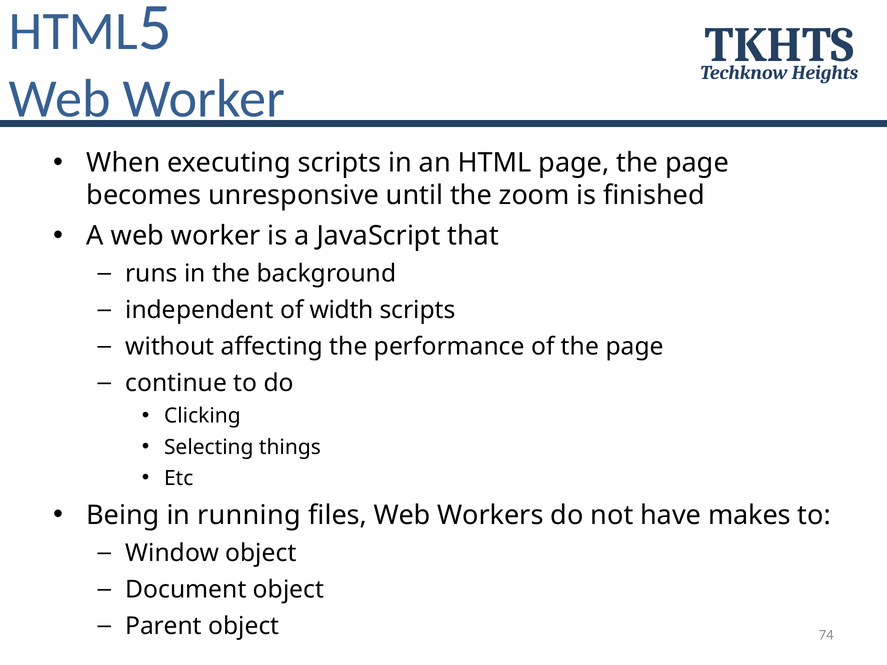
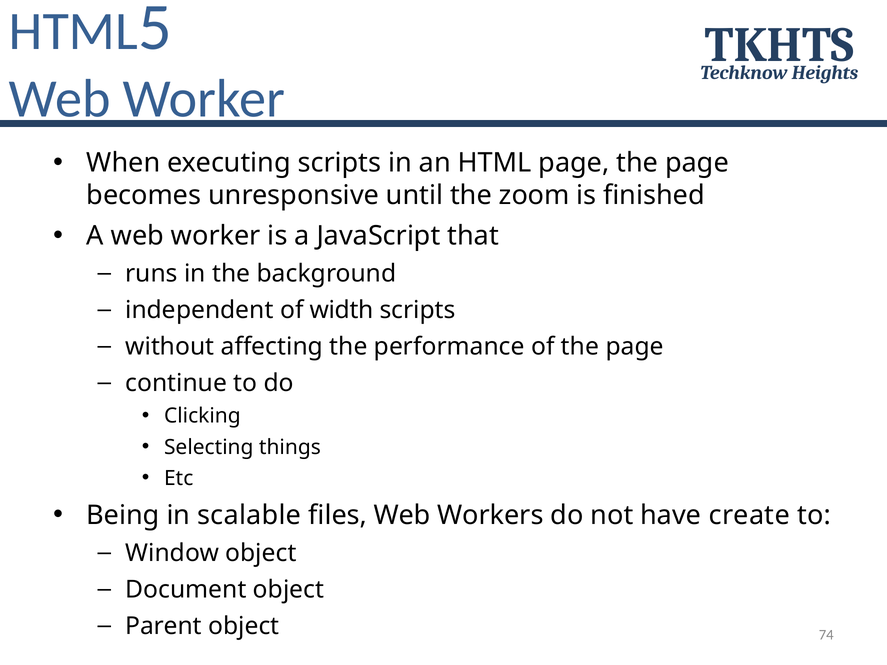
running: running -> scalable (249, 515)
makes: makes -> create (749, 515)
